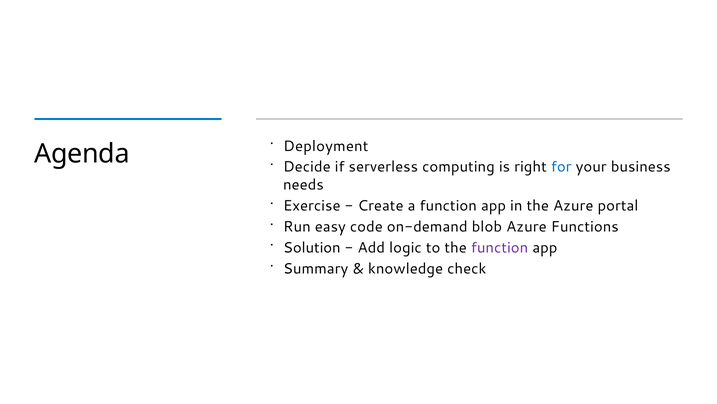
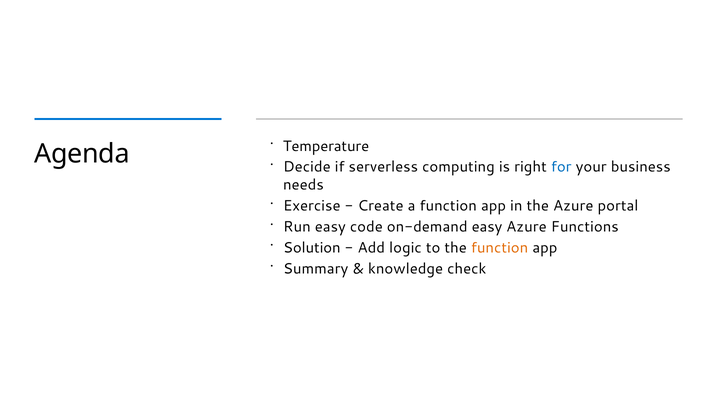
Deployment: Deployment -> Temperature (326, 146)
on-demand blob: blob -> easy (487, 227)
function colour: purple -> orange (500, 247)
